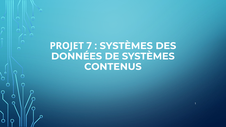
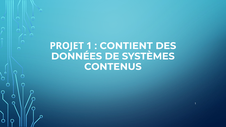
PROJET 7: 7 -> 1 (89, 46)
SYSTÈMES: SYSTÈMES -> CONTIENT (126, 46)
